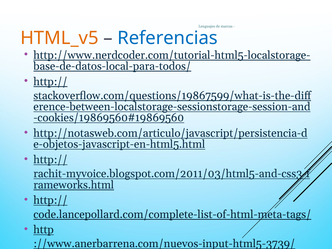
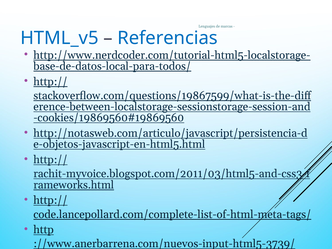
HTML_v5 colour: orange -> blue (59, 38)
